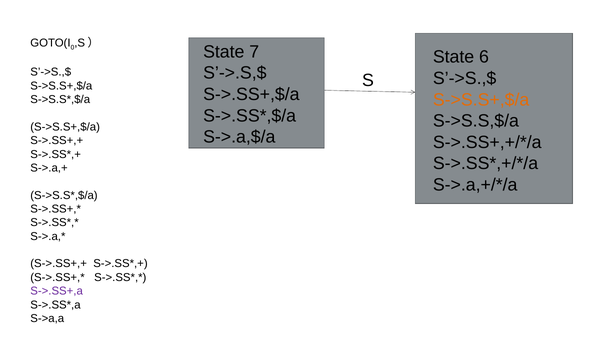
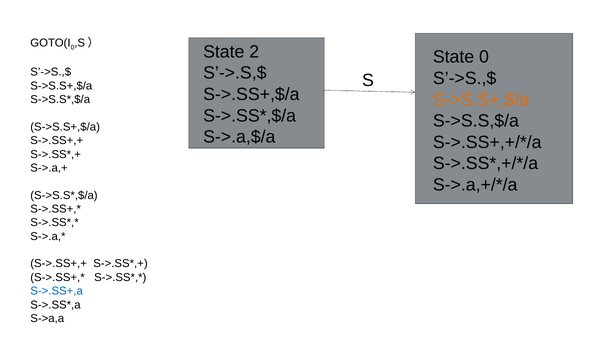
7: 7 -> 2 (254, 52)
State 6: 6 -> 0 (484, 57)
S->.SS+,a colour: purple -> blue (57, 291)
